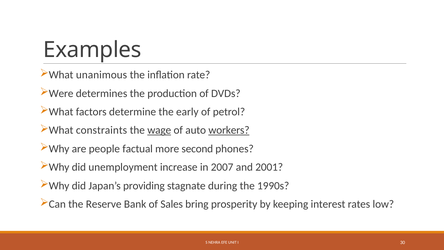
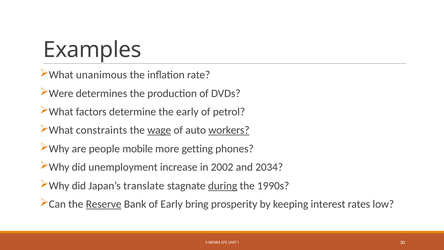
factual: factual -> mobile (138, 149)
second: second -> getting (197, 149)
2007: 2007 -> 2002 (222, 167)
2001: 2001 -> 2034 (269, 167)
providing: providing -> translate (144, 186)
during underline: none -> present (223, 186)
Reserve underline: none -> present (104, 204)
of Sales: Sales -> Early (172, 204)
